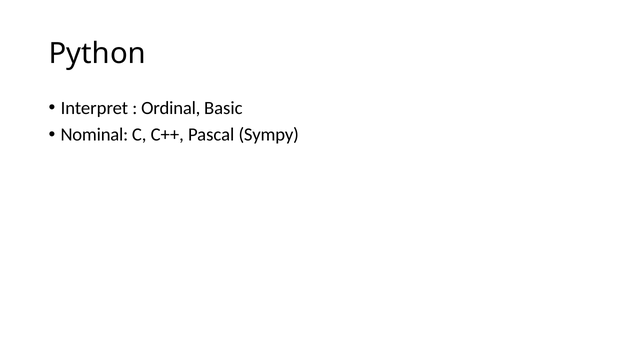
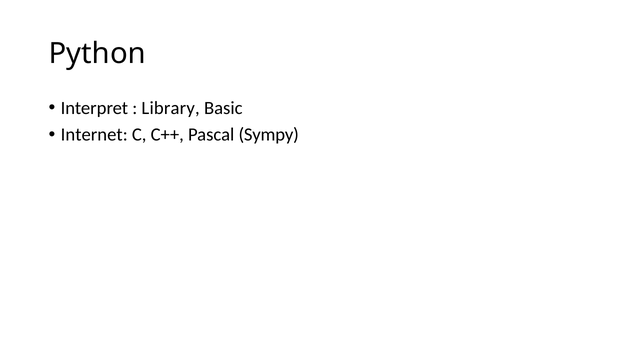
Ordinal: Ordinal -> Library (171, 108)
Nominal: Nominal -> Internet (94, 135)
